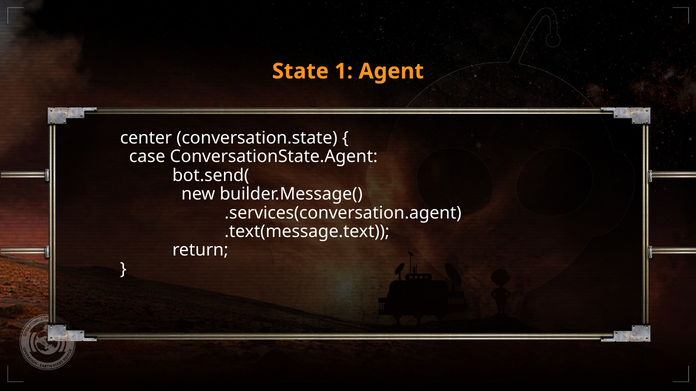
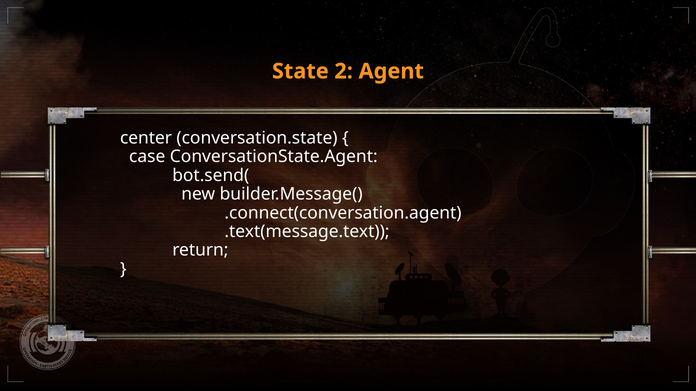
1: 1 -> 2 (344, 71)
.services(conversation.agent: .services(conversation.agent -> .connect(conversation.agent (343, 213)
